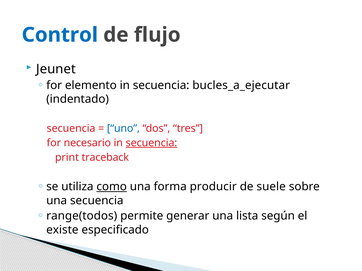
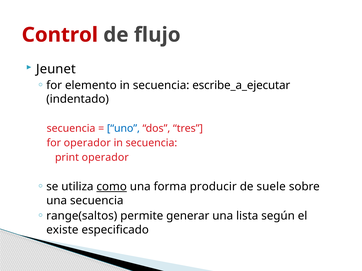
Control colour: blue -> red (60, 35)
bucles_a_ejecutar: bucles_a_ejecutar -> escribe_a_ejecutar (241, 85)
for necesario: necesario -> operador (87, 143)
secuencia underline: present -> none (151, 143)
print traceback: traceback -> operador (105, 158)
range(todos: range(todos -> range(saltos (82, 216)
